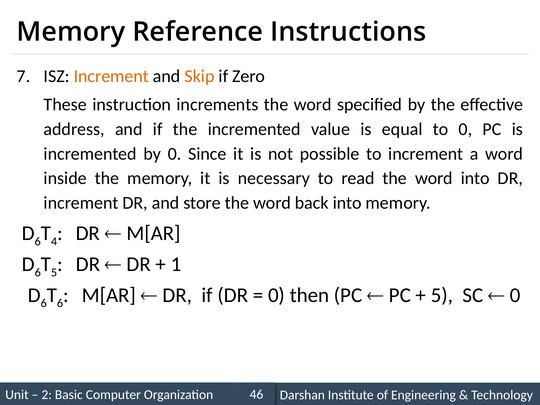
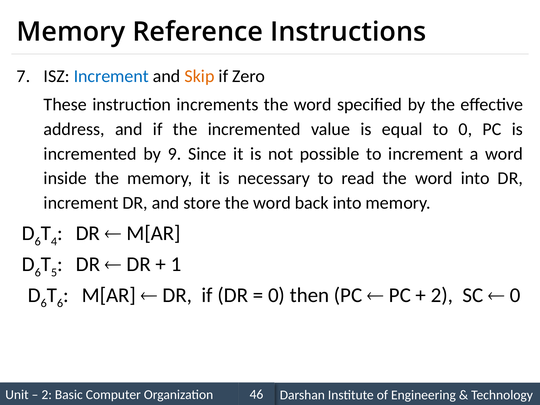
Increment colour: orange -> blue (111, 76)
by 0: 0 -> 9 (175, 154)
5: 5 -> 2 (442, 295)
